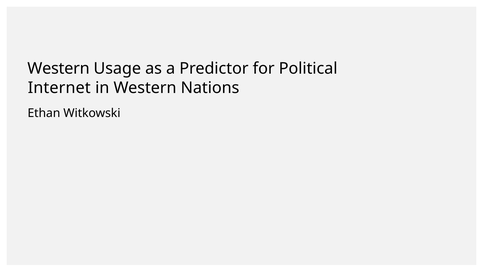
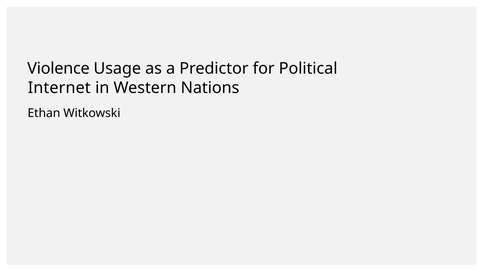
Western: Western -> Violence (59, 68)
